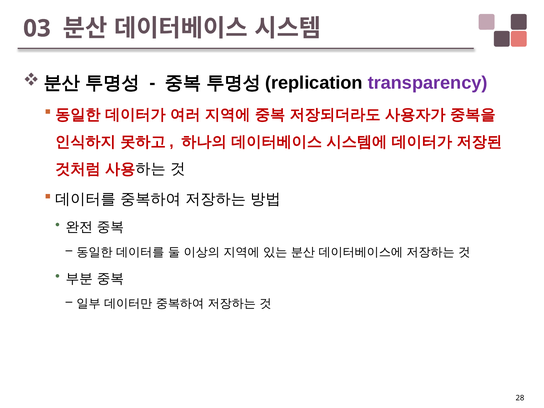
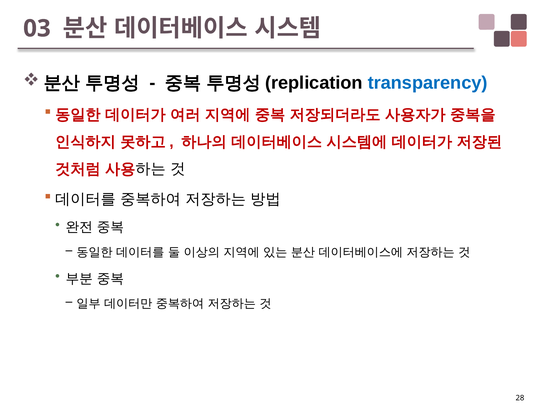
transparency colour: purple -> blue (428, 83)
